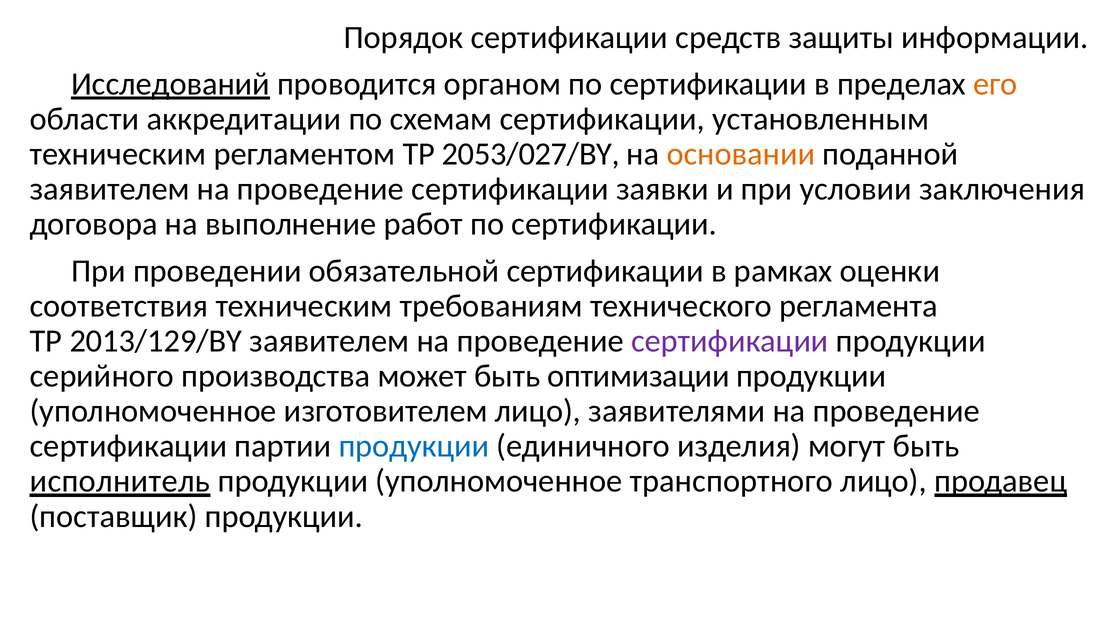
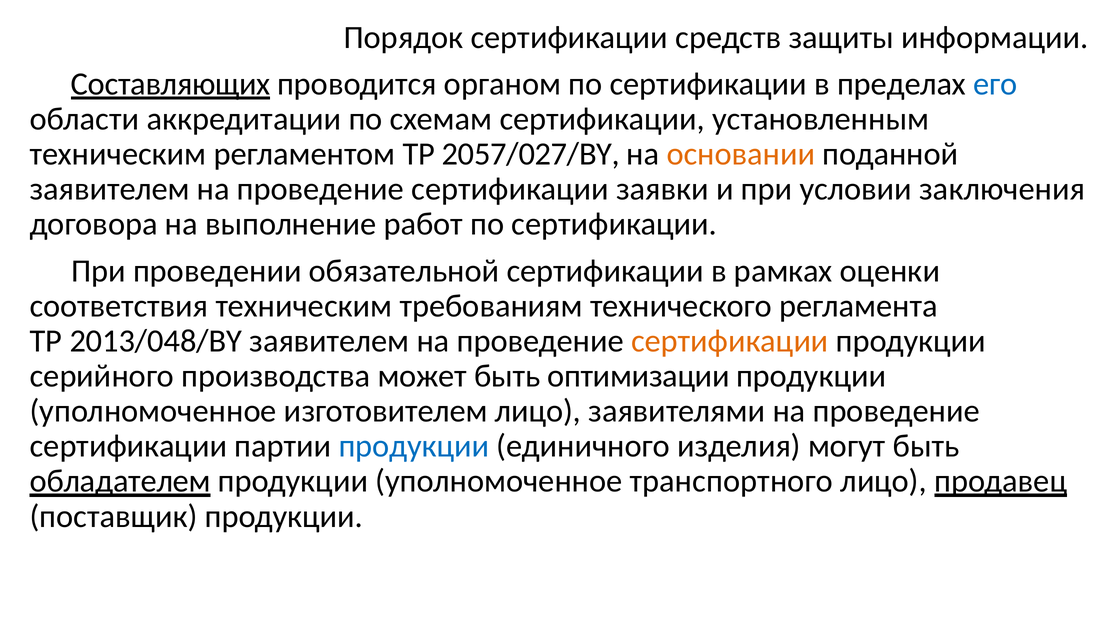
Исследований: Исследований -> Составляющих (171, 84)
его colour: orange -> blue (995, 84)
2053/027/BY: 2053/027/BY -> 2057/027/BY (531, 154)
2013/129/BY: 2013/129/BY -> 2013/048/BY (156, 341)
сертификации colour: purple -> orange (730, 341)
исполнитель: исполнитель -> обладателем (120, 481)
